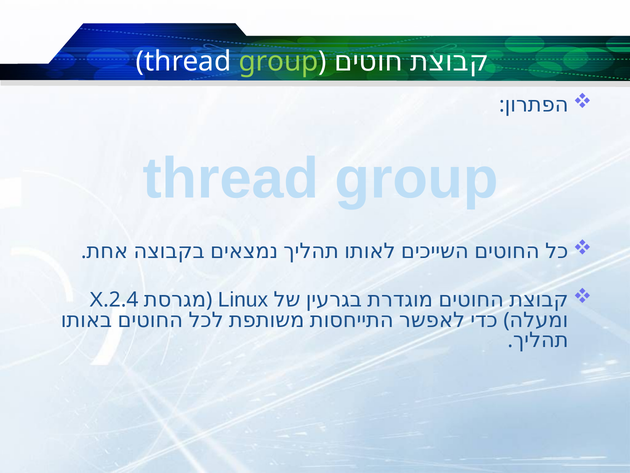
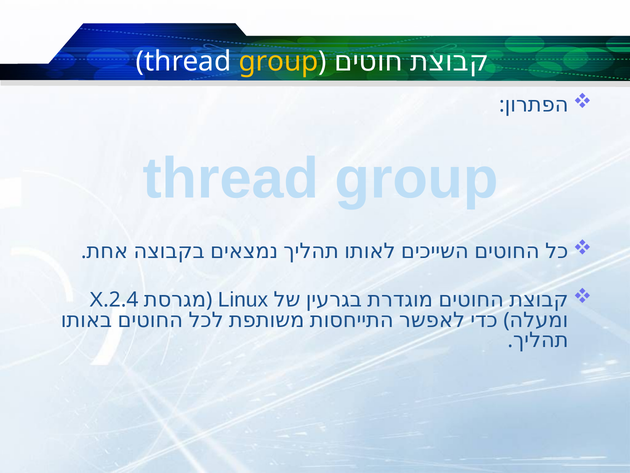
group colour: light green -> yellow (279, 61)
